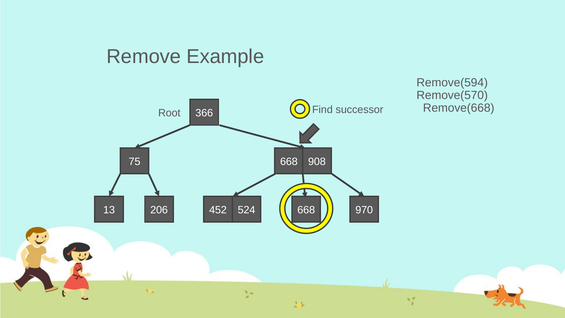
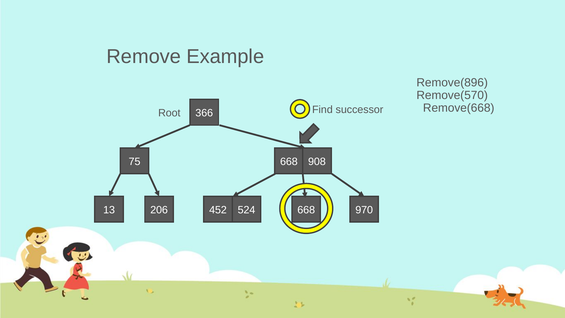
Remove(594: Remove(594 -> Remove(896 (452, 83)
